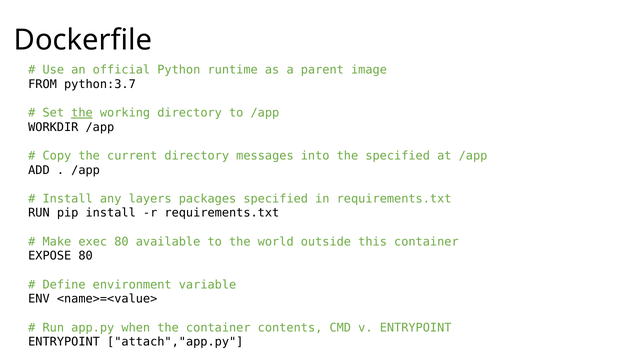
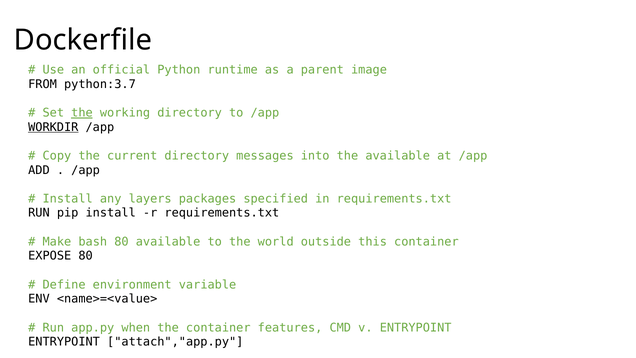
WORKDIR underline: none -> present (53, 127)
the specified: specified -> available (398, 156)
exec: exec -> bash (93, 241)
contents: contents -> features (290, 327)
